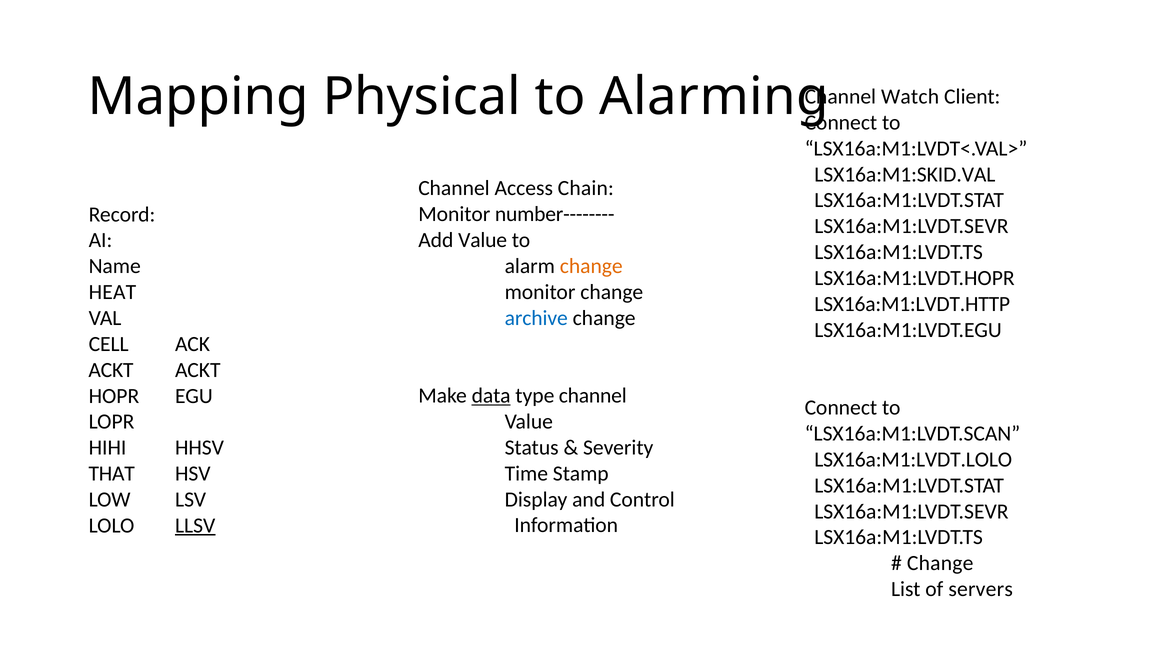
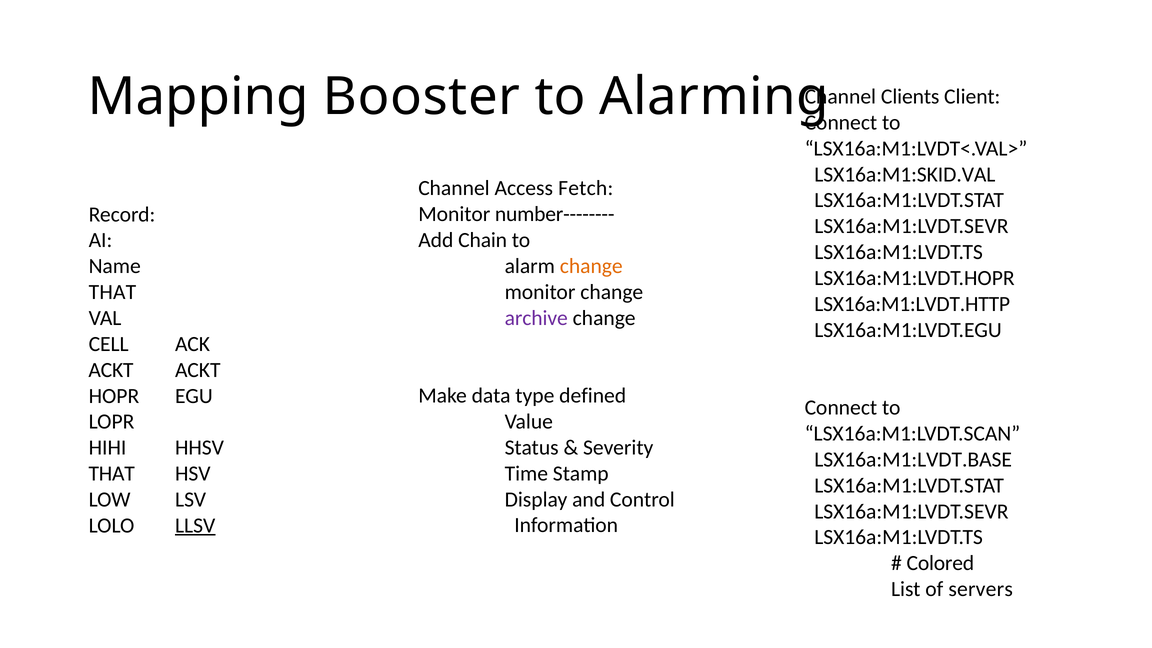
Physical: Physical -> Booster (422, 97)
Watch: Watch -> Clients (910, 97)
Chain: Chain -> Fetch (586, 188)
Add Value: Value -> Chain (483, 240)
HEAT: HEAT -> THAT (112, 292)
archive colour: blue -> purple (536, 318)
data underline: present -> none (491, 396)
type channel: channel -> defined (593, 396)
LSX16a:M1:LVDT.LOLO: LSX16a:M1:LVDT.LOLO -> LSX16a:M1:LVDT.BASE (913, 460)
Change: Change -> Colored (940, 563)
